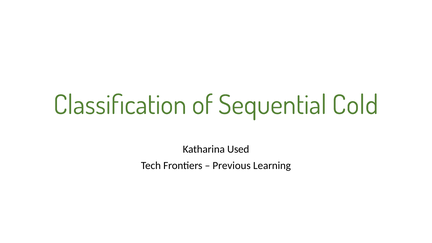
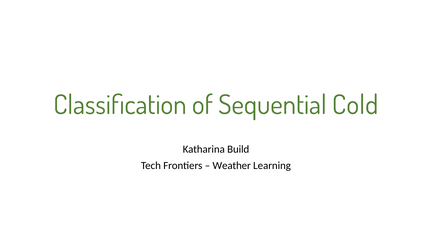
Used: Used -> Build (238, 149)
Previous: Previous -> Weather (232, 166)
